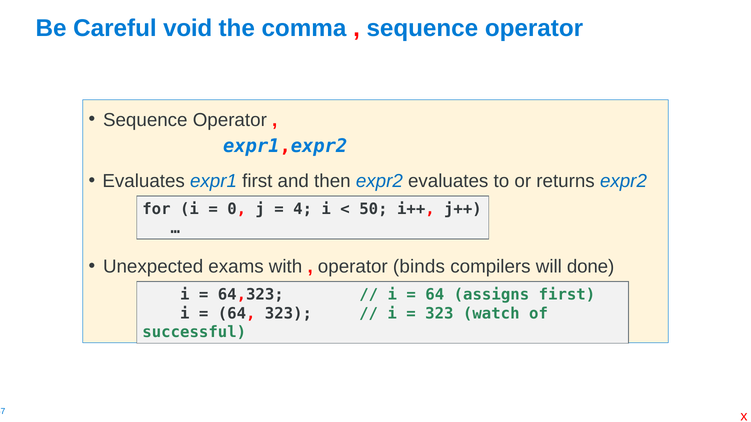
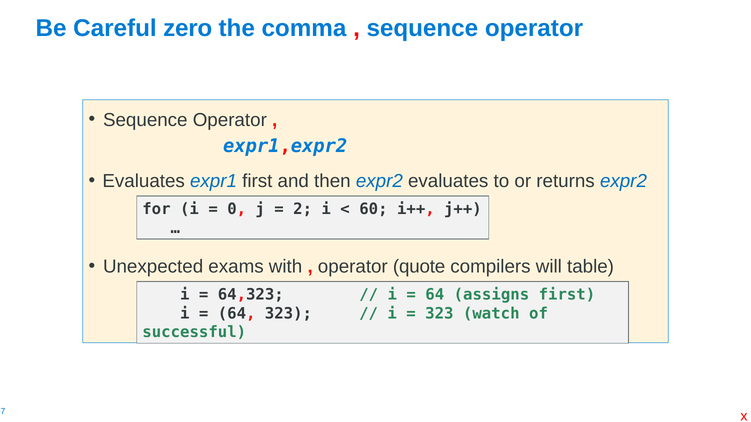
void: void -> zero (188, 28)
4: 4 -> 2 (303, 209)
50: 50 -> 60 (373, 209)
binds: binds -> quote (419, 267)
done: done -> table (591, 267)
